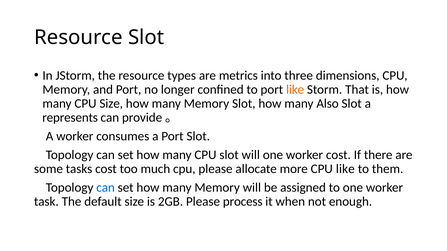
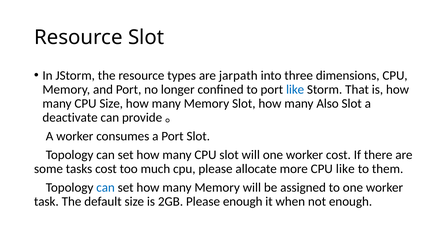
metrics: metrics -> jarpath (238, 76)
like colour: orange -> blue (295, 90)
represents: represents -> deactivate (70, 118)
Please process: process -> enough (243, 202)
